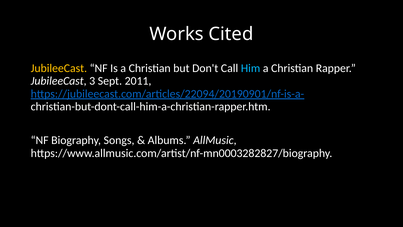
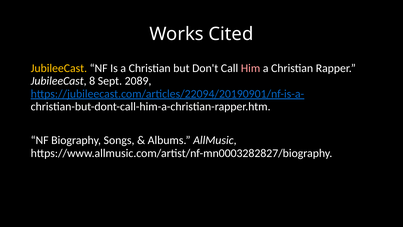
Him colour: light blue -> pink (251, 68)
3: 3 -> 8 (92, 81)
2011: 2011 -> 2089 (138, 81)
